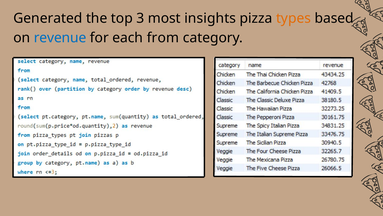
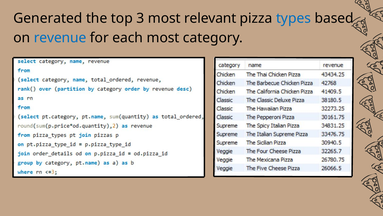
insights: insights -> relevant (210, 18)
types colour: orange -> blue (293, 18)
each from: from -> most (163, 38)
